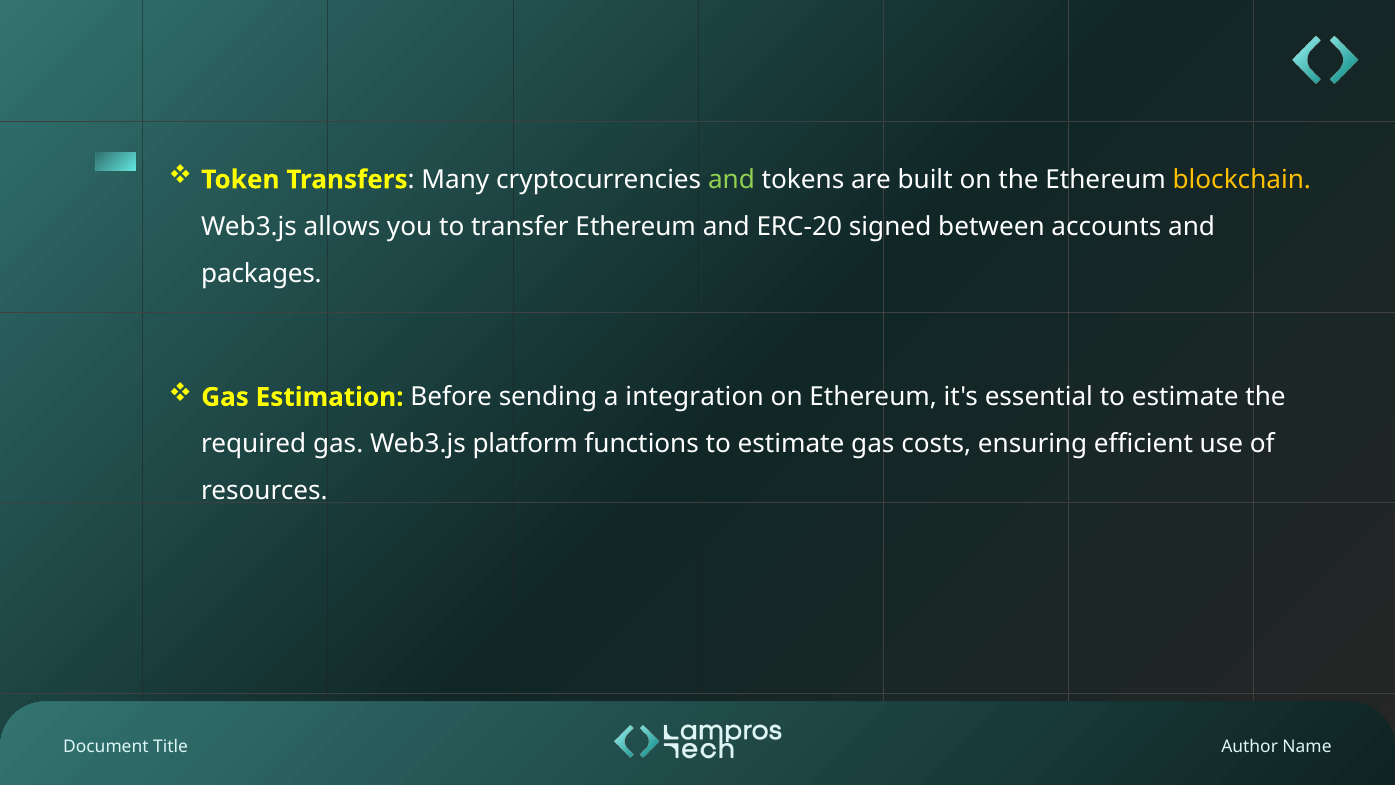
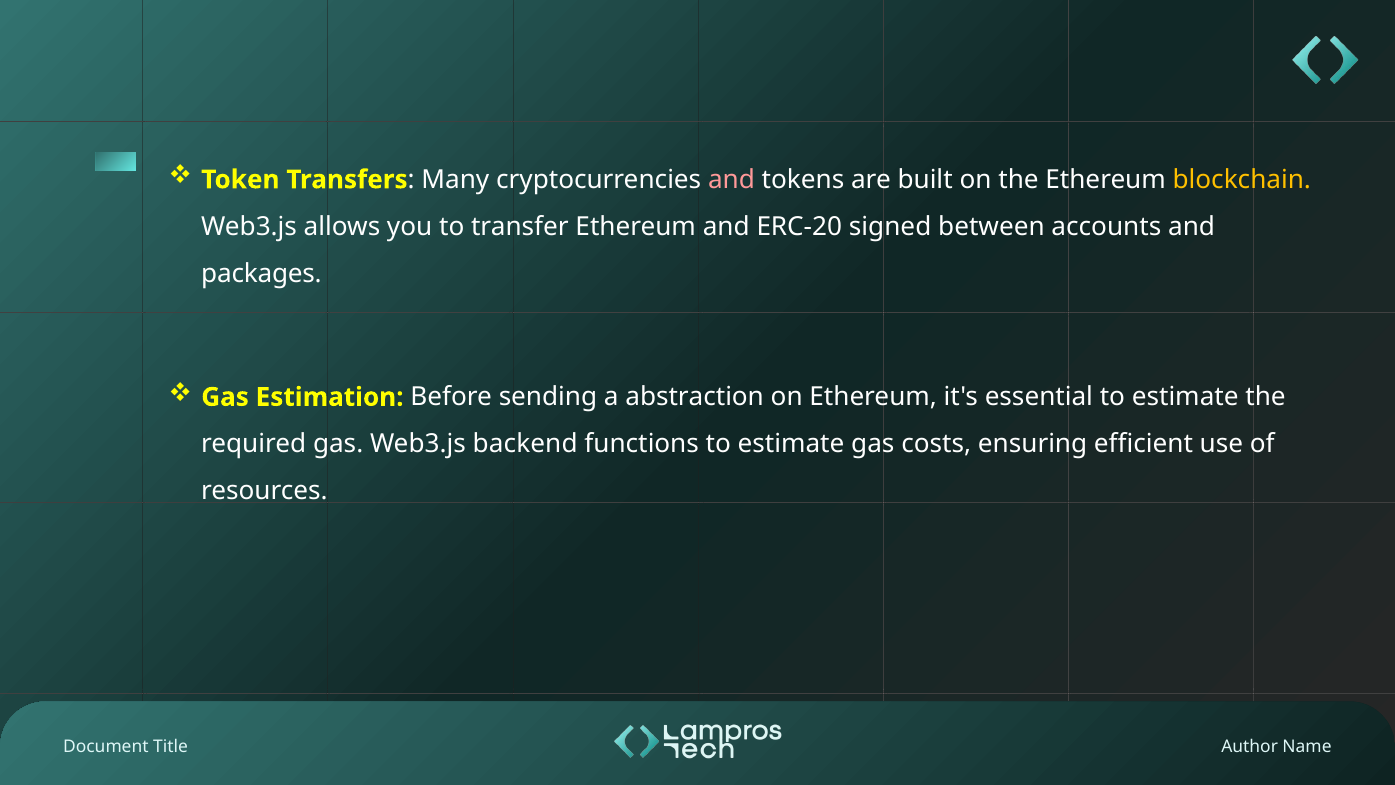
and colour: light green -> pink (731, 180)
integration: integration -> abstraction (695, 397)
platform: platform -> backend (525, 444)
